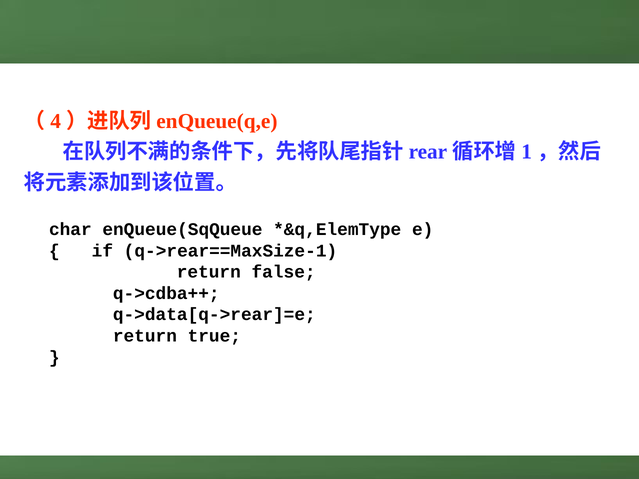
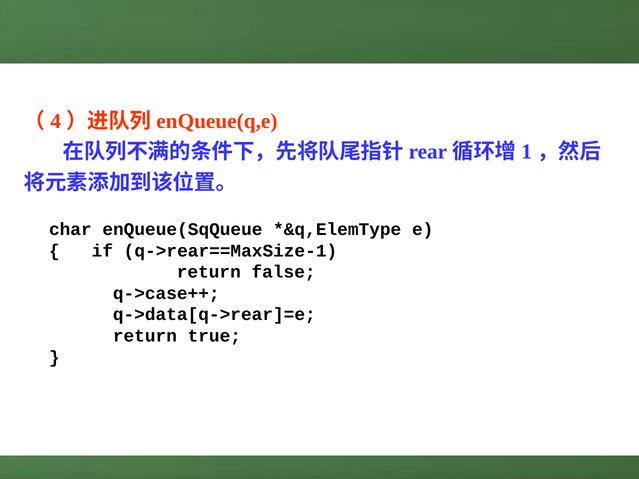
q->cdba++: q->cdba++ -> q->case++ (166, 293)
